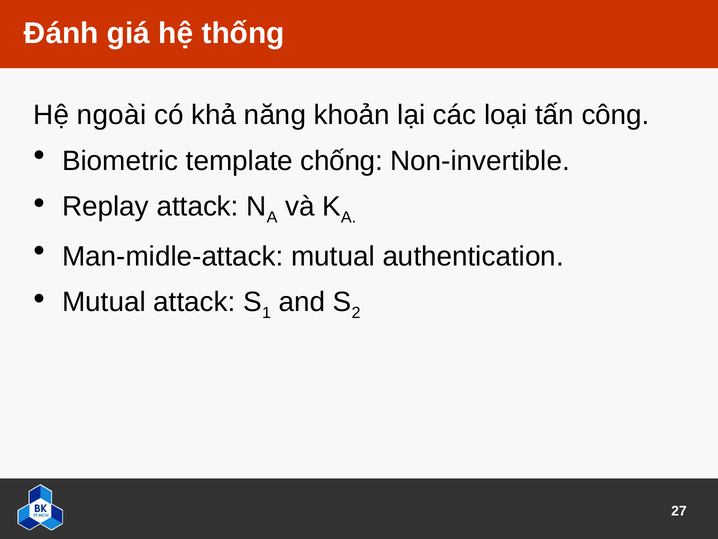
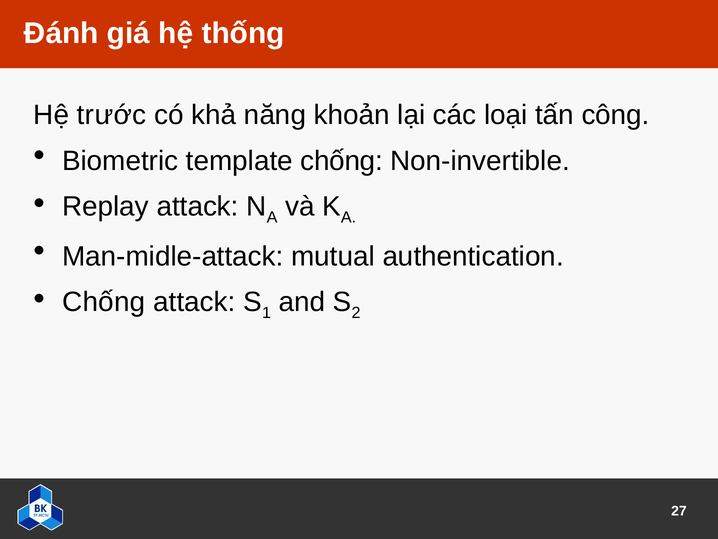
ngoài: ngoài -> trước (112, 115)
Mutual: Mutual -> Chống (104, 302)
